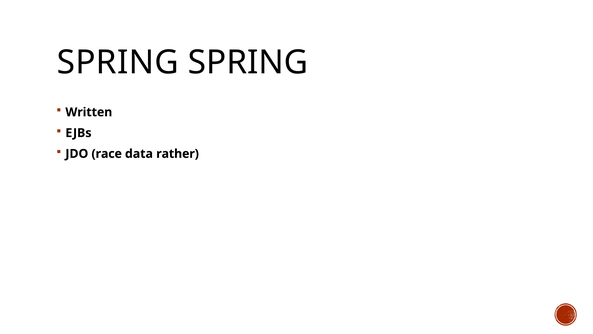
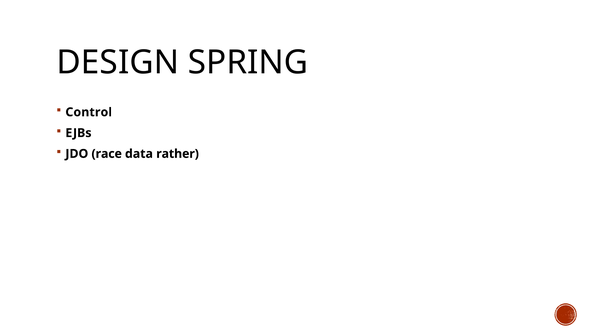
SPRING: SPRING -> DESIGN (118, 62)
Written: Written -> Control (89, 112)
